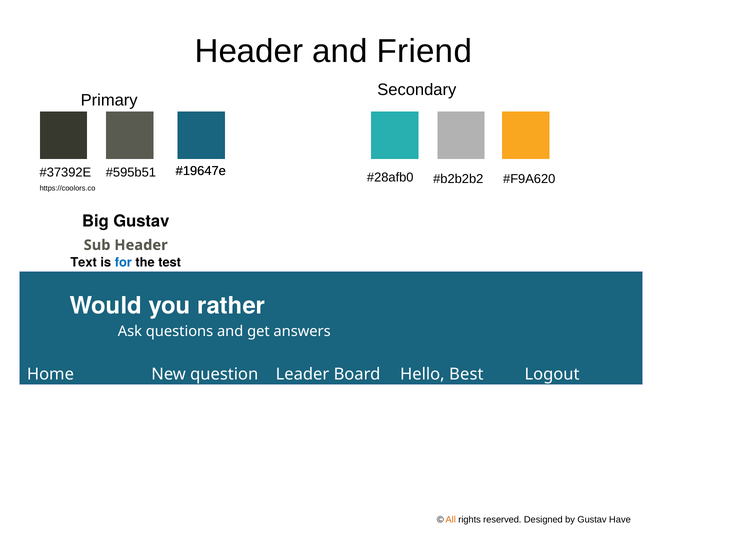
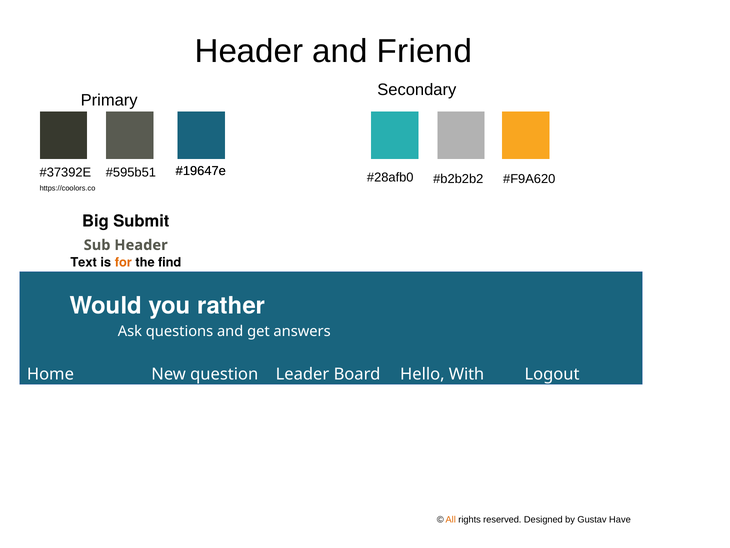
Big Gustav: Gustav -> Submit (141, 221)
for colour: blue -> orange (123, 262)
test: test -> find (170, 262)
Best: Best -> With (466, 374)
